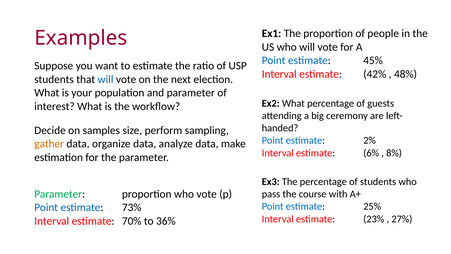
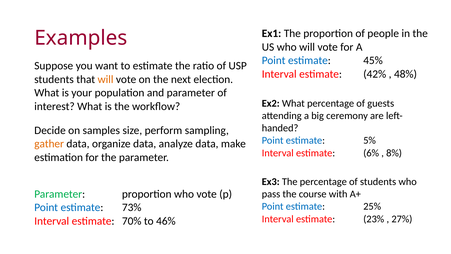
will colour: blue -> orange (106, 79)
2%: 2% -> 5% (370, 140)
36%: 36% -> 46% (166, 221)
